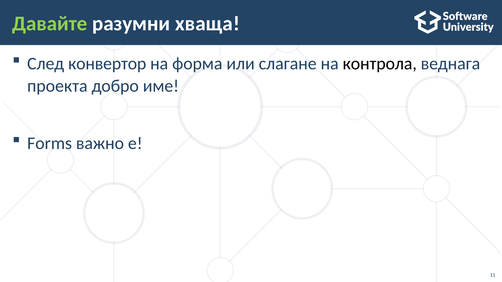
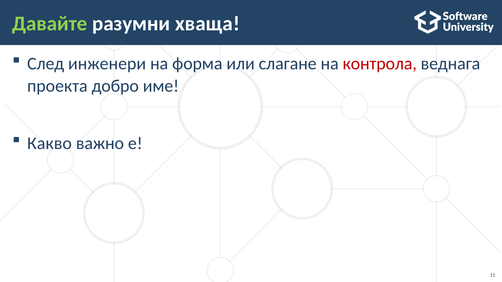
конвертор: конвертор -> инженери (107, 64)
контрола colour: black -> red (380, 64)
Forms: Forms -> Какво (49, 143)
